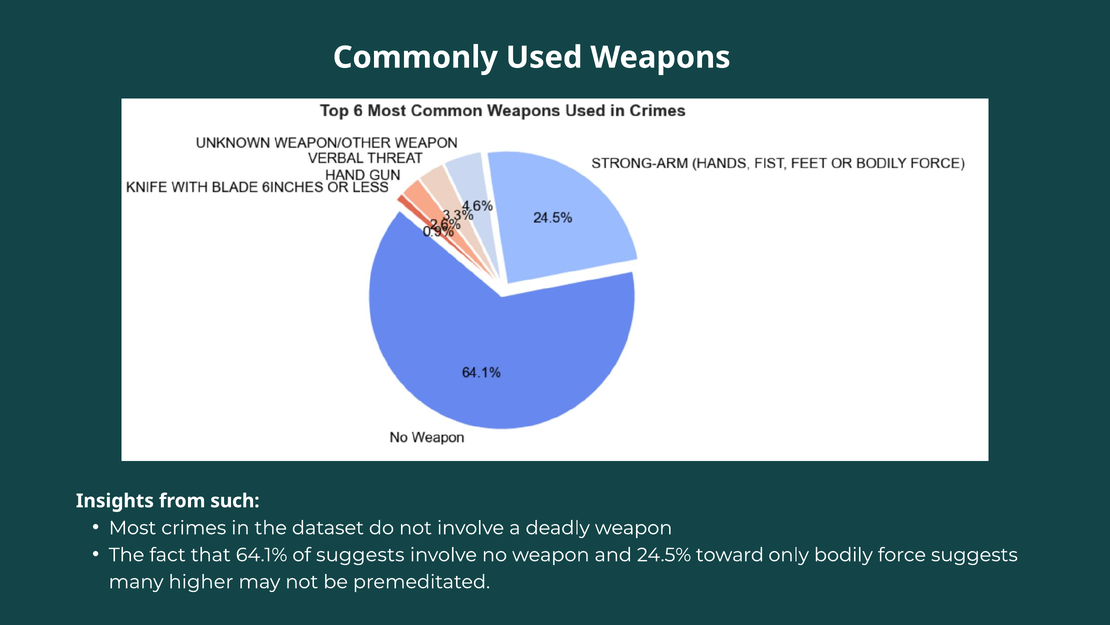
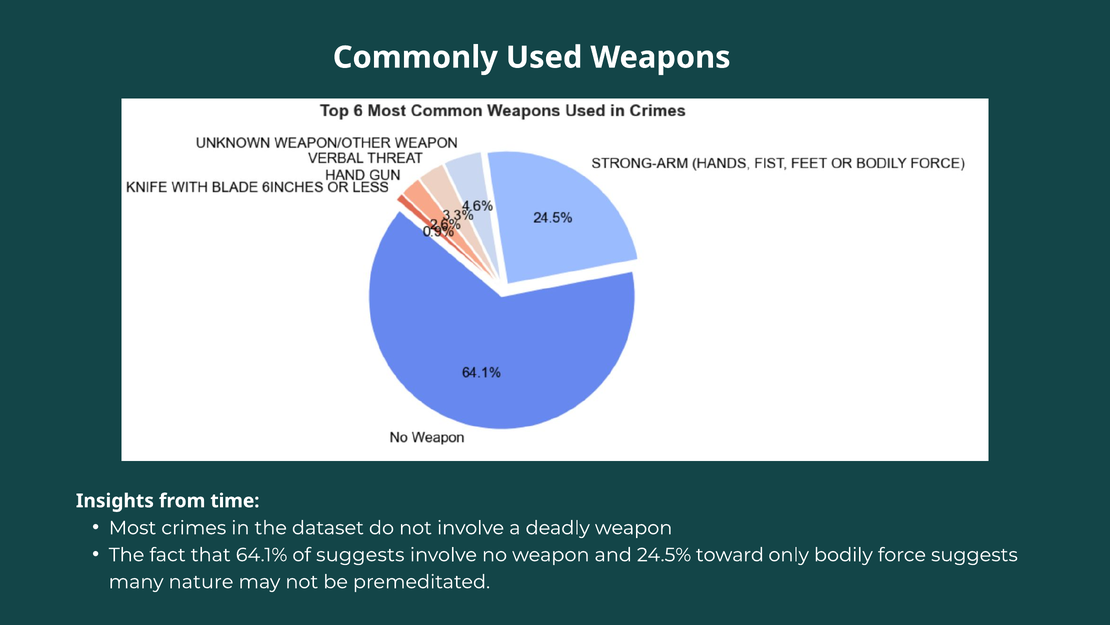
such: such -> time (235, 500)
higher: higher -> nature (201, 581)
